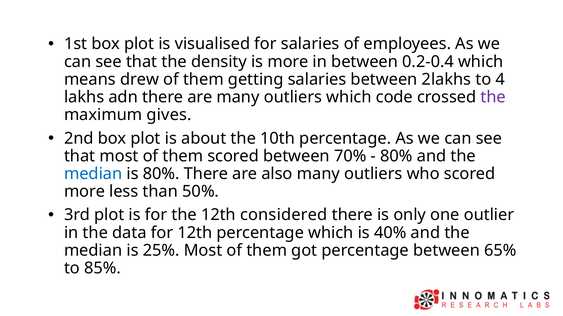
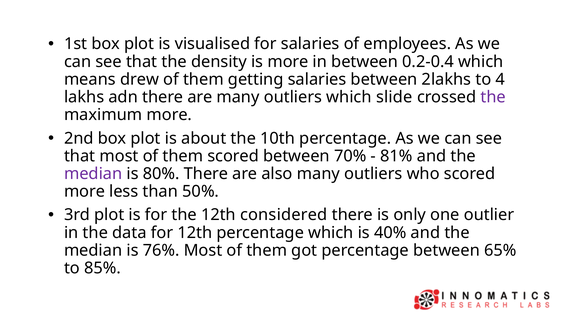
code: code -> slide (394, 97)
maximum gives: gives -> more (169, 115)
80%: 80% -> 81% (396, 156)
median colour: blue -> purple (93, 174)
25%: 25% -> 76% (161, 251)
